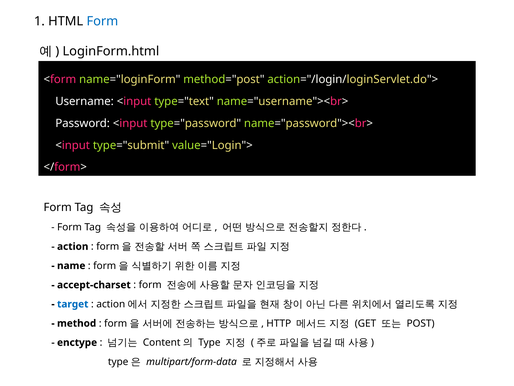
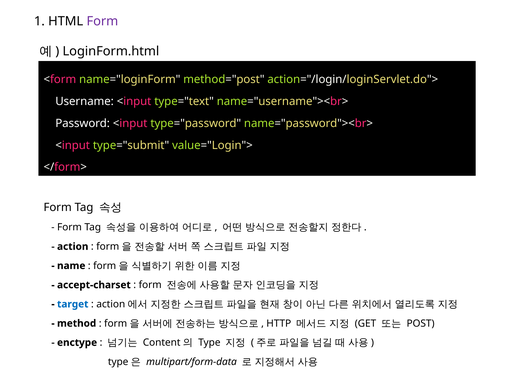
Form colour: blue -> purple (102, 21)
